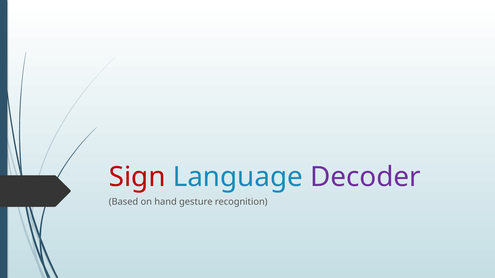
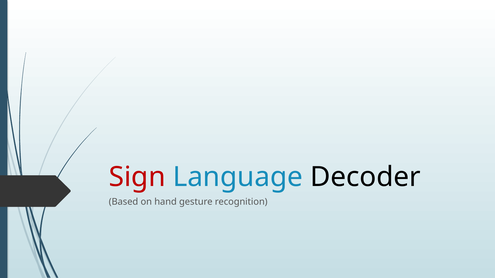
Decoder colour: purple -> black (365, 177)
